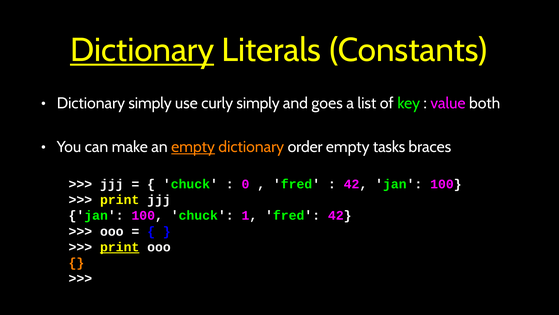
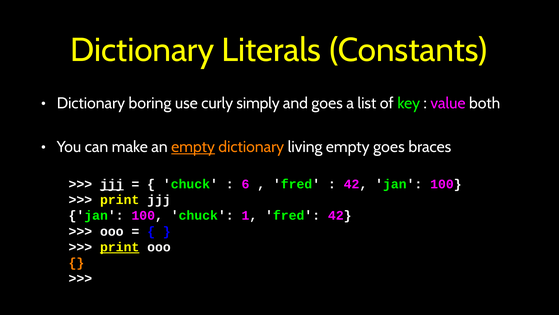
Dictionary underline: present -> none (142, 50)
Dictionary simply: simply -> boring (150, 103)
order: order -> living (305, 147)
empty tasks: tasks -> goes (389, 147)
jjj underline: none -> present (112, 184)
0: 0 -> 6 (245, 184)
